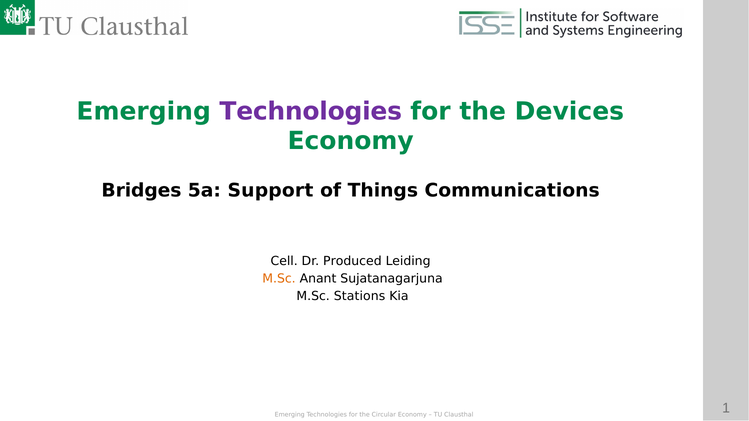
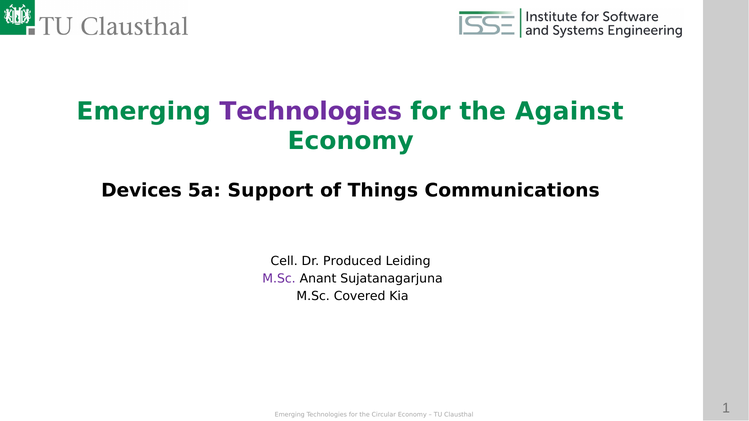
Devices: Devices -> Against (569, 111)
Bridges: Bridges -> Devices (142, 191)
M.Sc colour: orange -> purple (279, 279)
Stations: Stations -> Covered (360, 296)
